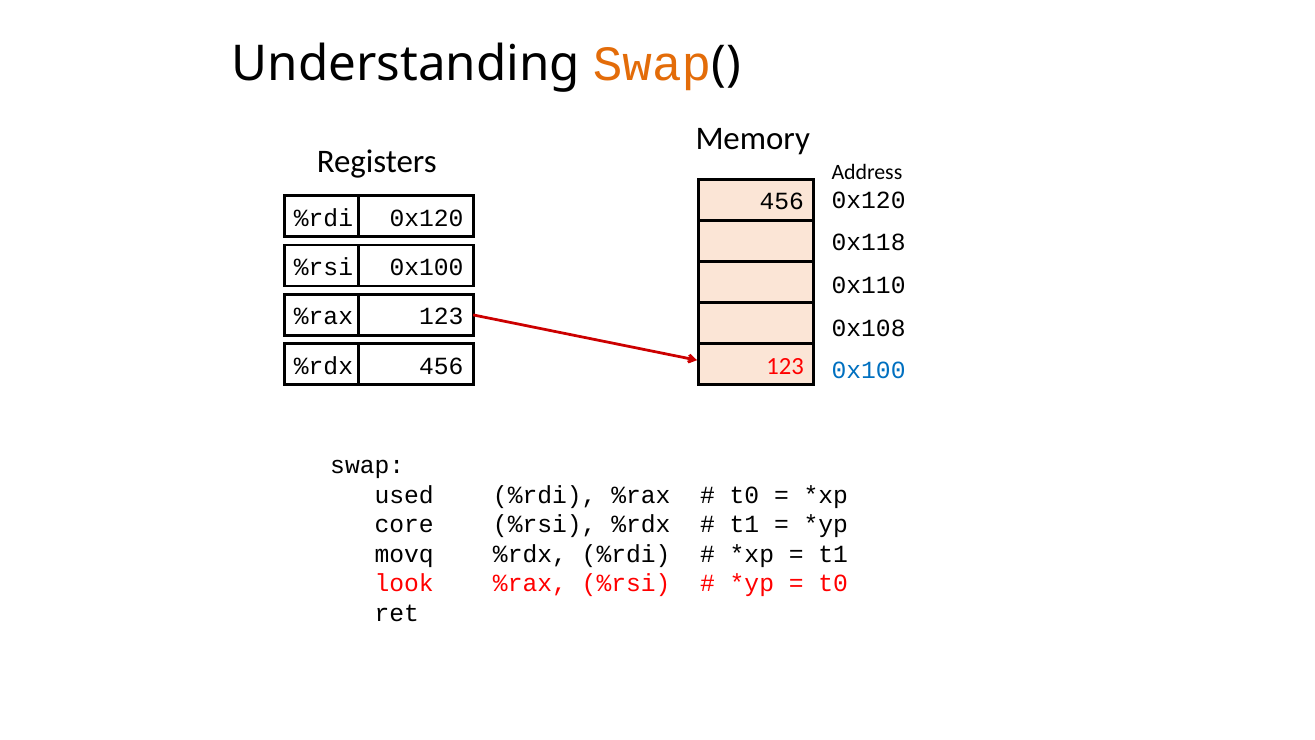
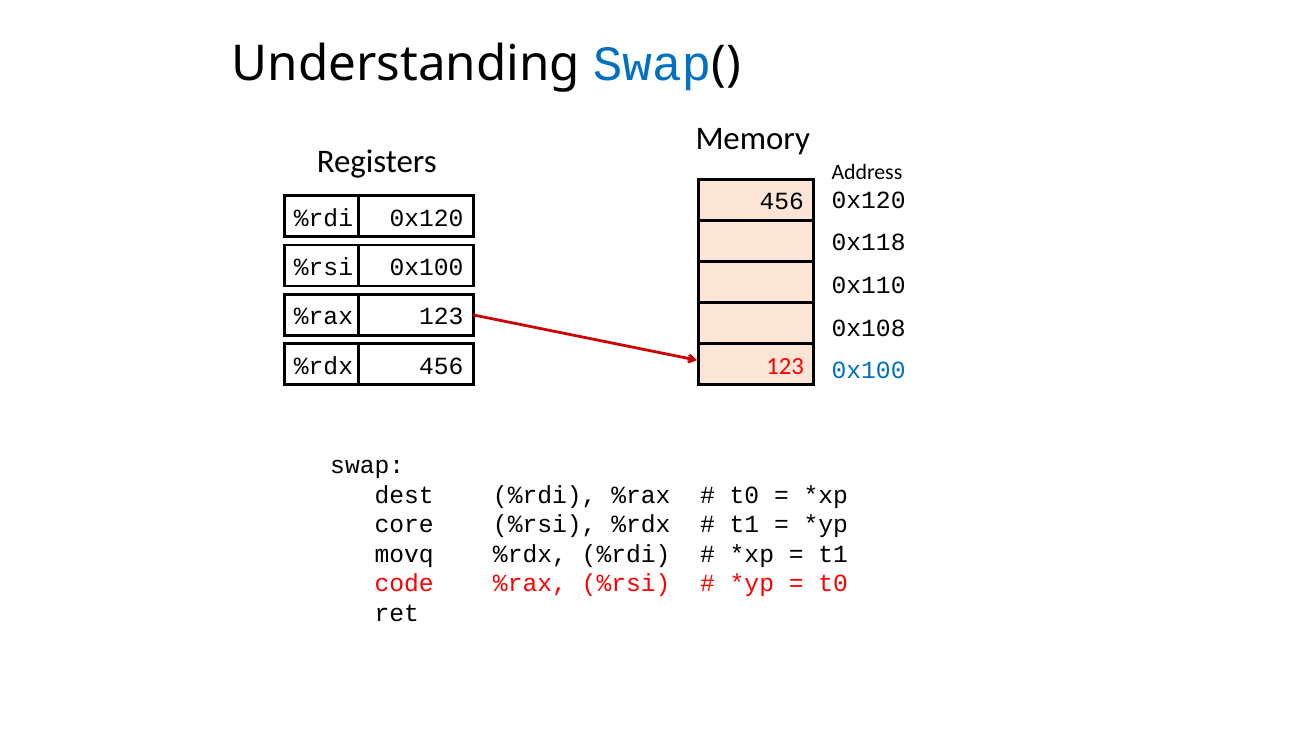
Swap colour: orange -> blue (652, 64)
used: used -> dest (404, 495)
look: look -> code (404, 583)
